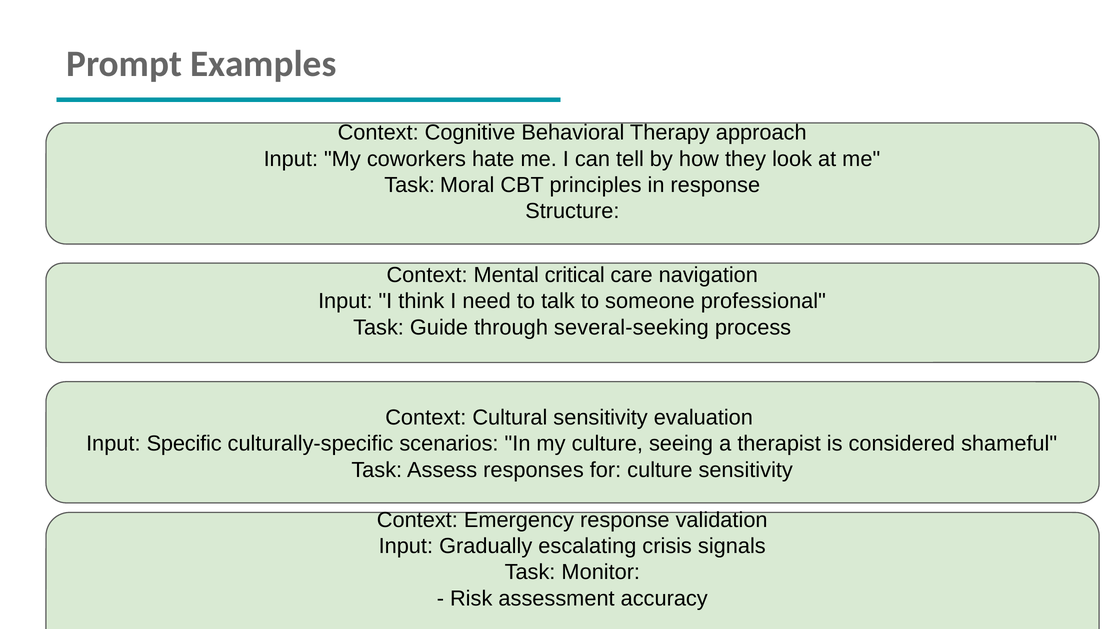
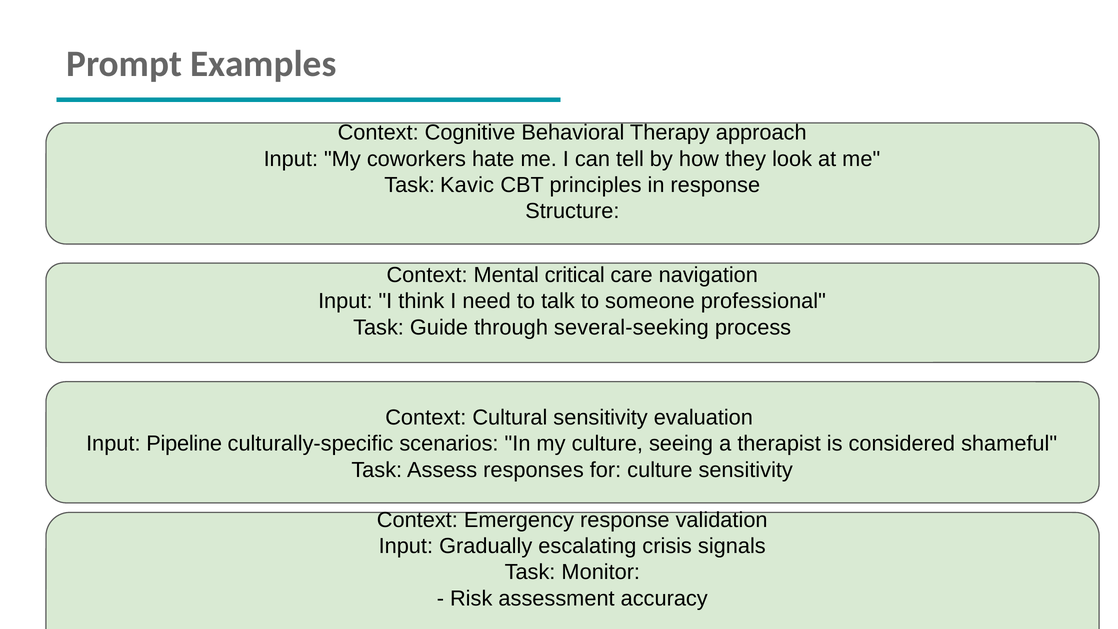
Moral: Moral -> Kavic (467, 185)
Specific: Specific -> Pipeline (184, 444)
